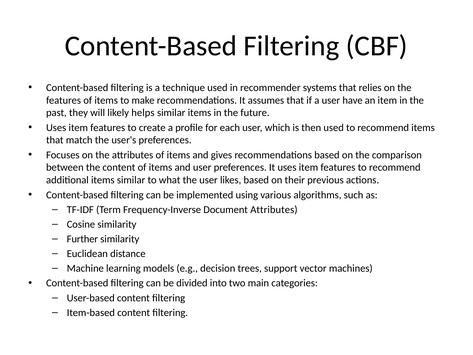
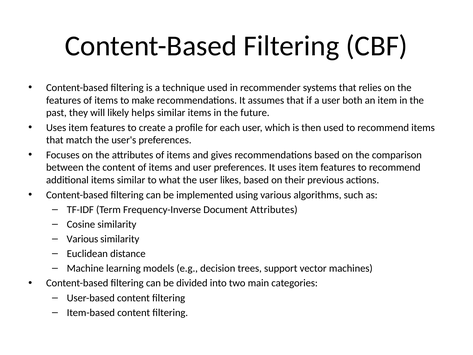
have: have -> both (352, 100)
Further: Further -> Various (82, 239)
